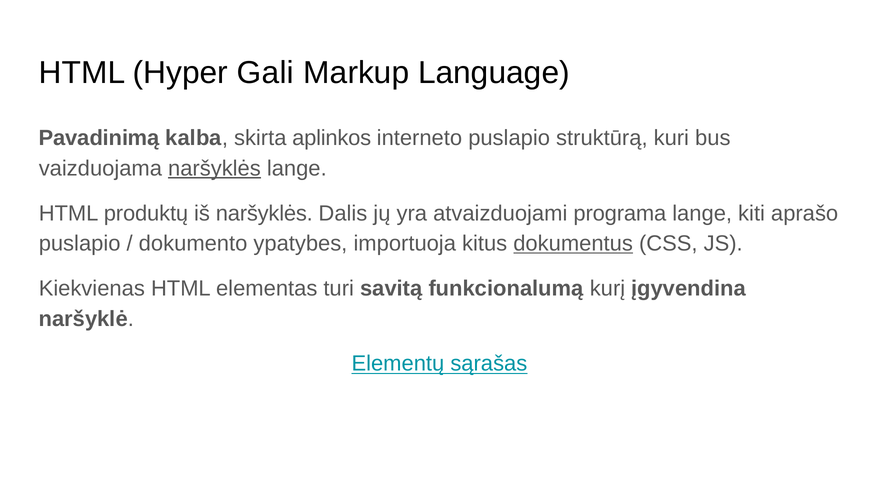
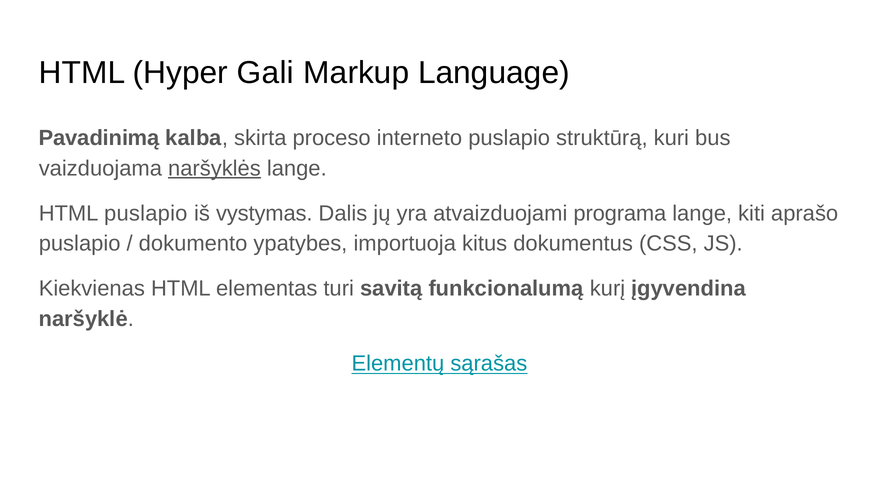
aplinkos: aplinkos -> proceso (332, 138)
HTML produktų: produktų -> puslapio (146, 214)
iš naršyklės: naršyklės -> vystymas (264, 214)
dokumentus underline: present -> none (573, 244)
